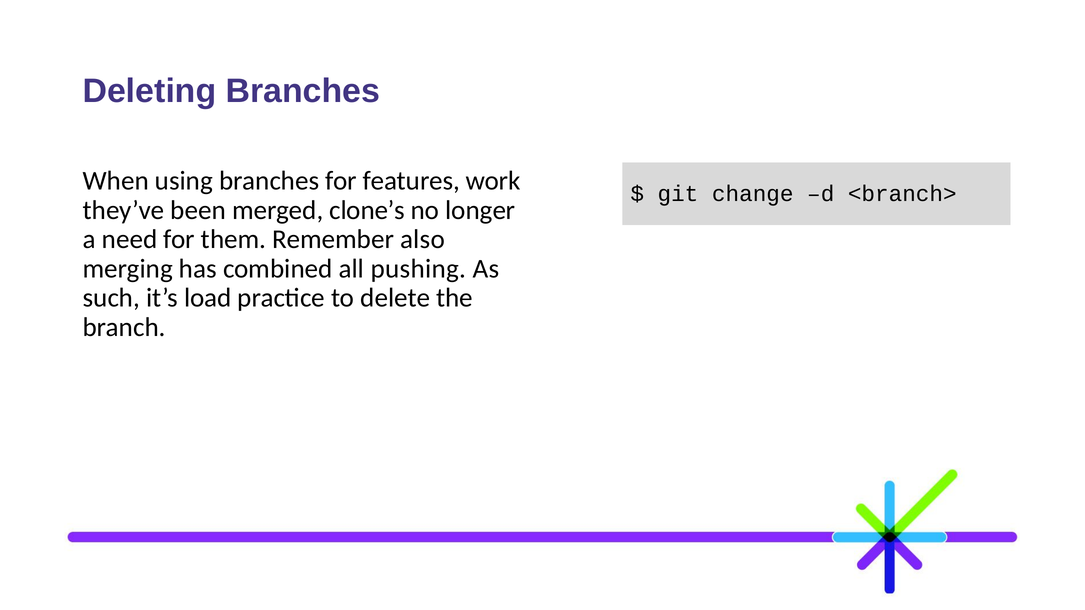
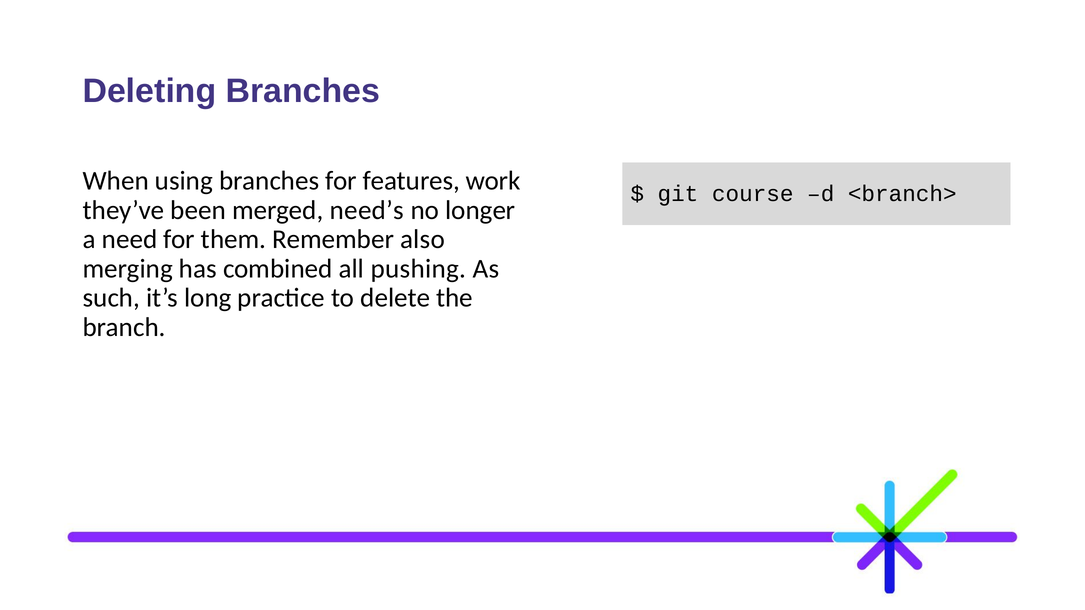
change: change -> course (753, 194)
clone’s: clone’s -> need’s (367, 210)
load: load -> long (208, 298)
